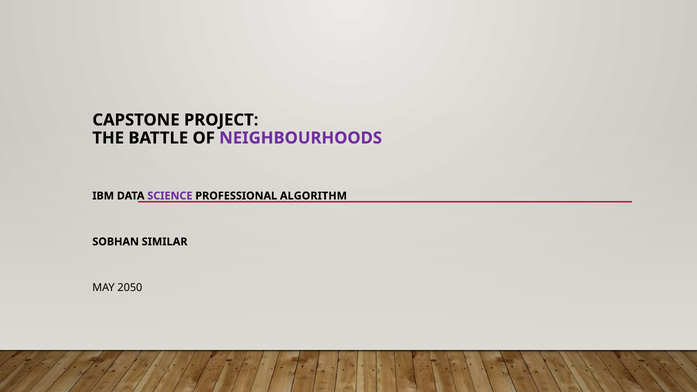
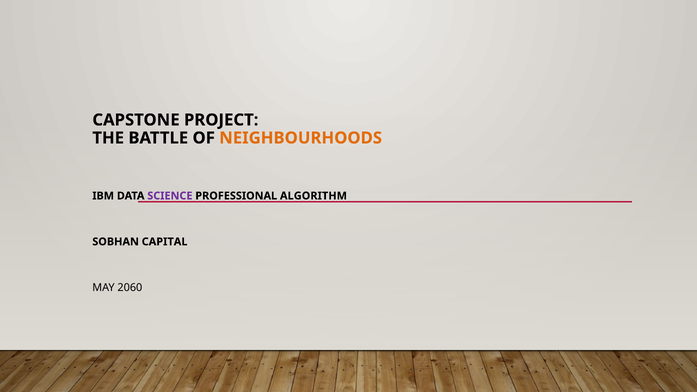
NEIGHBOURHOODS colour: purple -> orange (301, 138)
SIMILAR: SIMILAR -> CAPITAL (165, 242)
2050: 2050 -> 2060 (130, 288)
